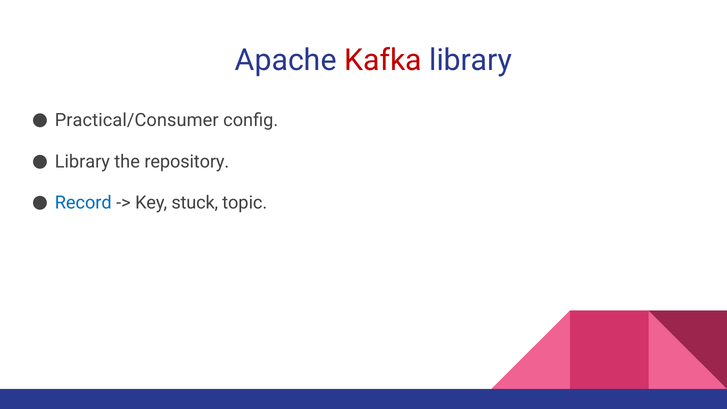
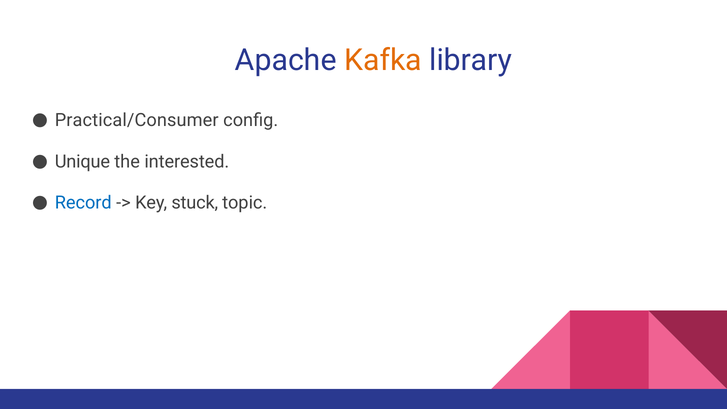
Kafka colour: red -> orange (383, 60)
Library: Library -> Unique (82, 162)
repository: repository -> interested (187, 162)
